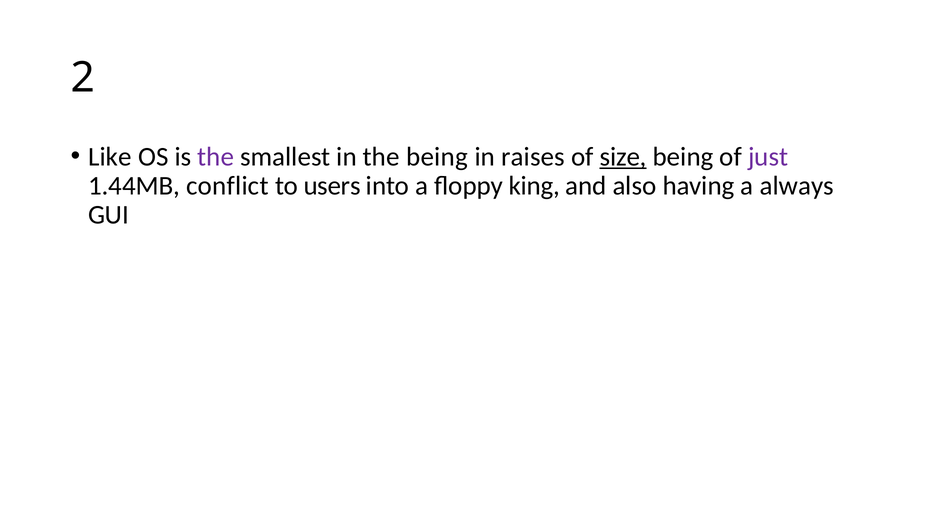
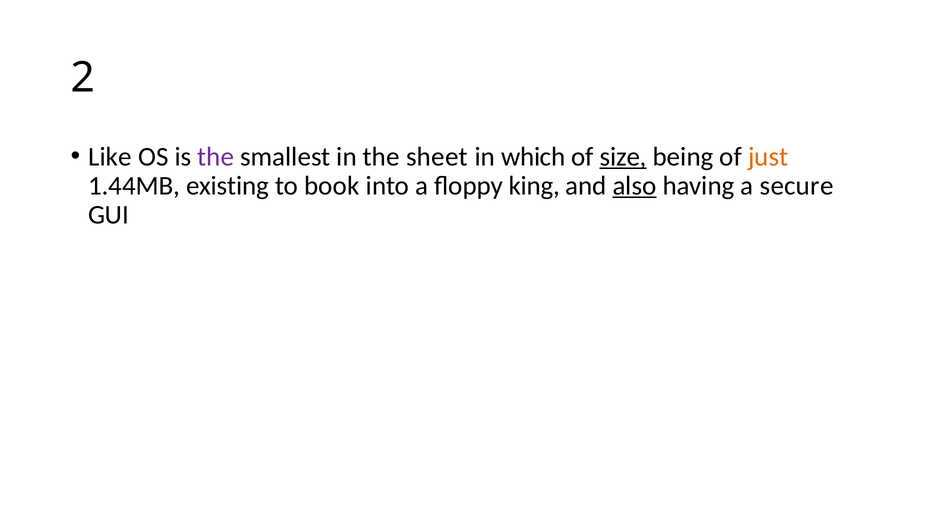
the being: being -> sheet (437, 157)
raises: raises -> which (533, 157)
just colour: purple -> orange (768, 157)
conflict: conflict -> existing (228, 186)
users: users -> book (332, 186)
also underline: none -> present (634, 186)
always: always -> secure (797, 186)
